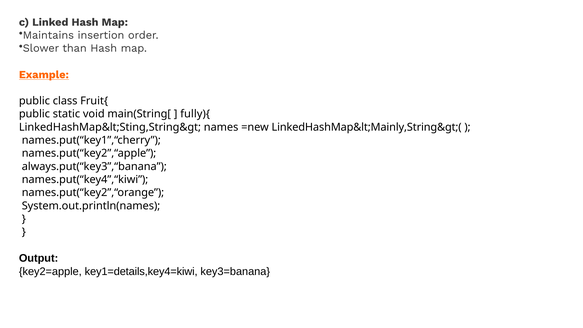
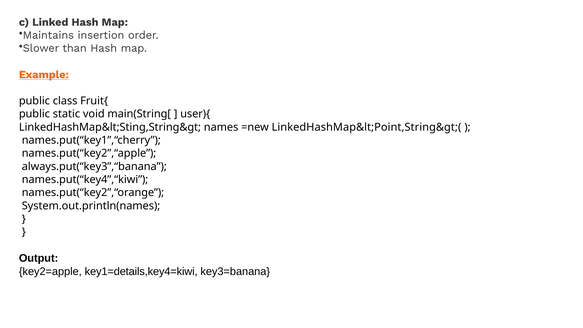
fully){: fully){ -> user){ (195, 114)
LinkedHashMap&lt;Mainly,String&gt;(: LinkedHashMap&lt;Mainly,String&gt;( -> LinkedHashMap&lt;Point,String&gt;( (366, 127)
